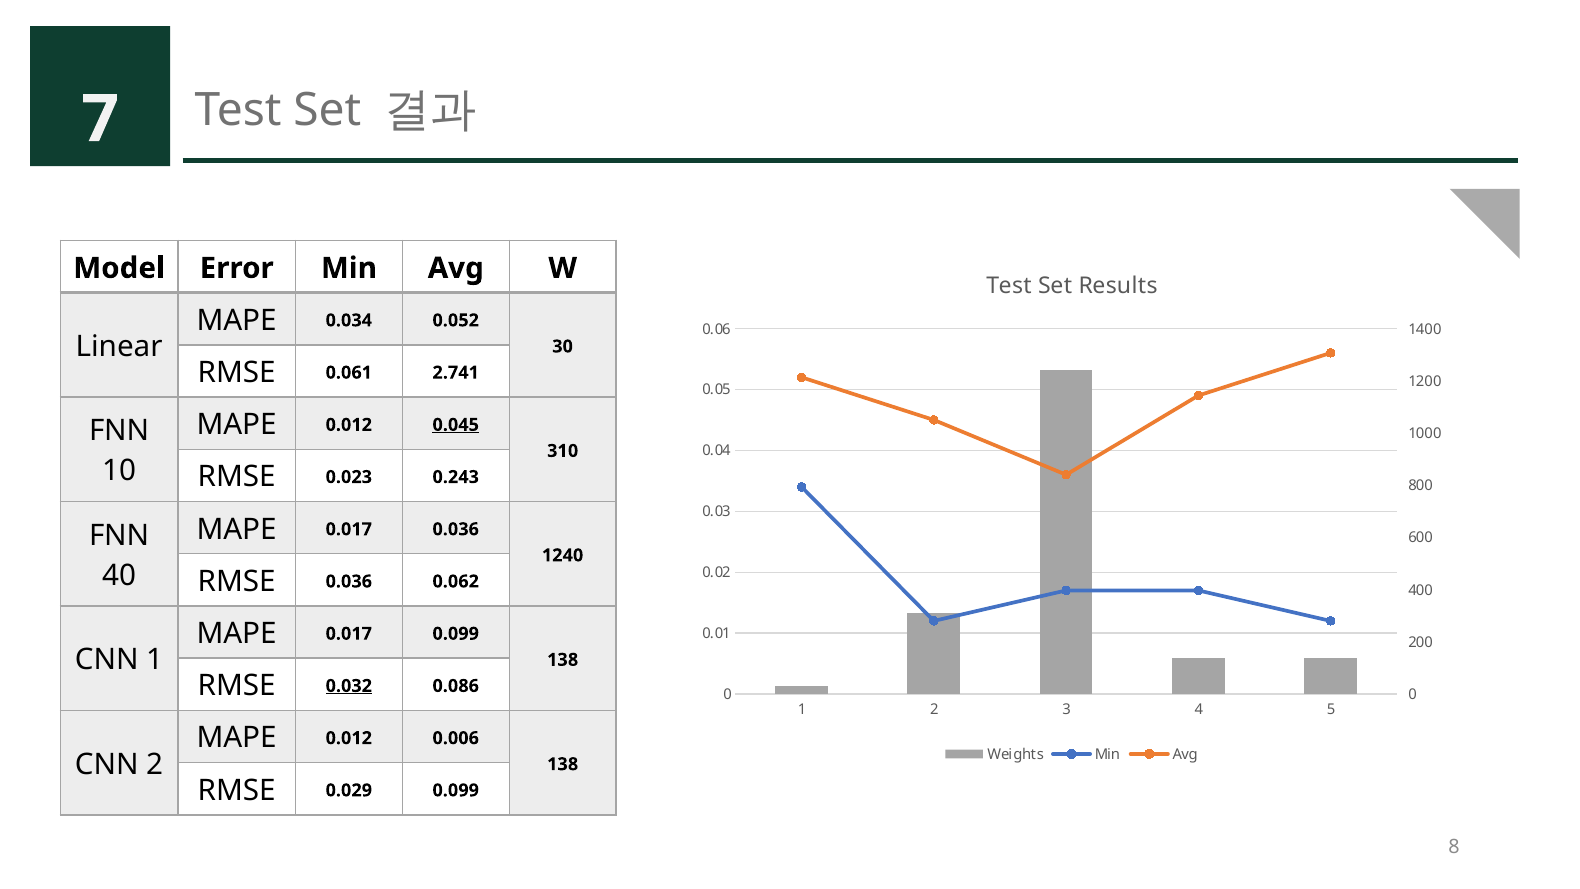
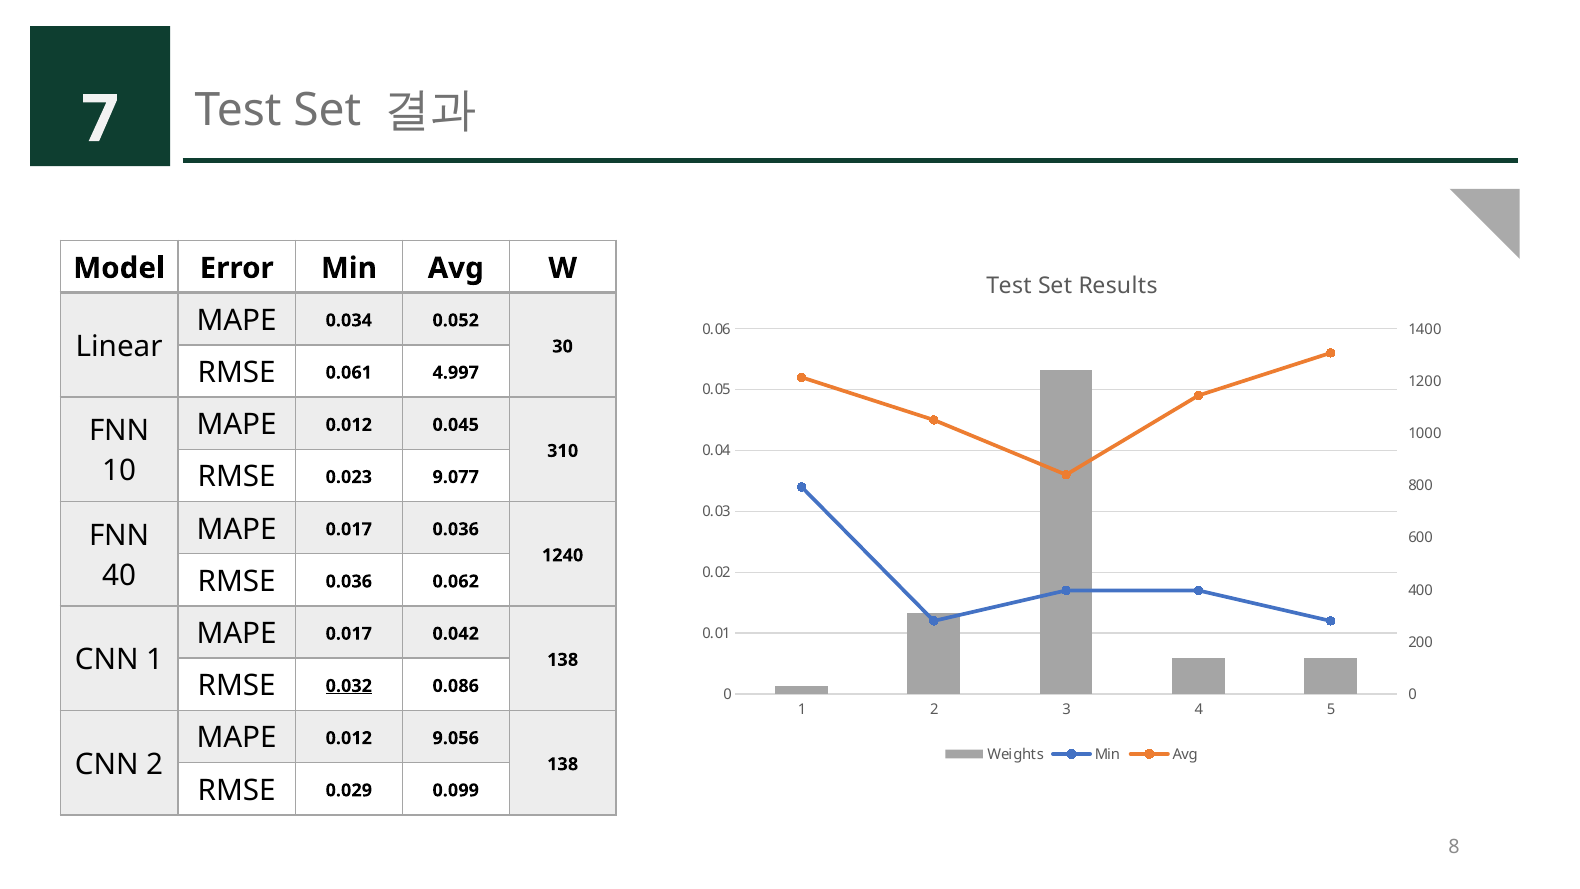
2.741: 2.741 -> 4.997 (456, 373)
0.045 underline: present -> none (456, 425)
0.243: 0.243 -> 9.077 (456, 477)
0.017 0.099: 0.099 -> 0.042 (456, 634)
0.006: 0.006 -> 9.056 (456, 738)
